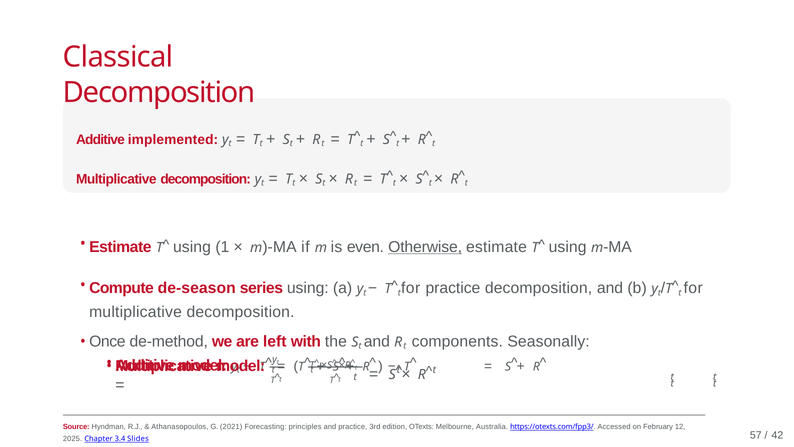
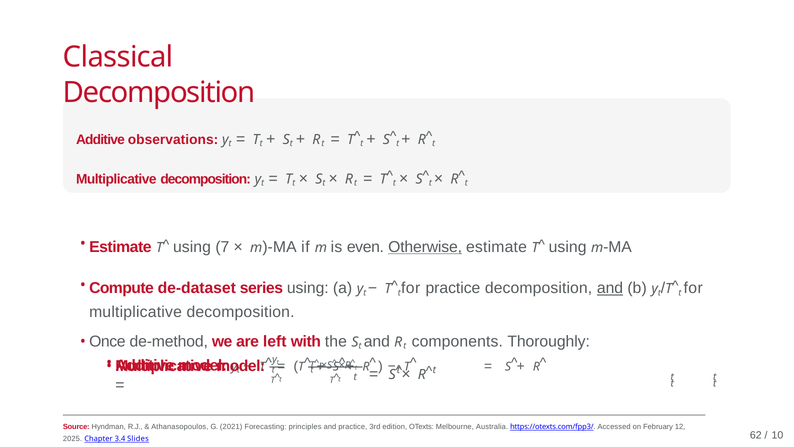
implemented: implemented -> observations (173, 140)
1: 1 -> 7 (222, 247)
de-season: de-season -> de-dataset (197, 288)
and underline: none -> present (610, 288)
Seasonally: Seasonally -> Thoroughly (549, 342)
57: 57 -> 62 (756, 435)
42: 42 -> 10 (777, 435)
